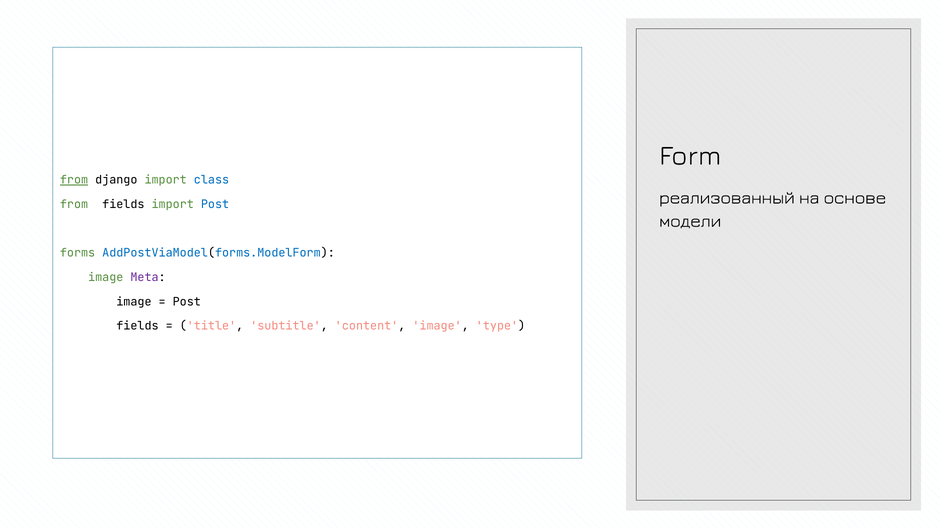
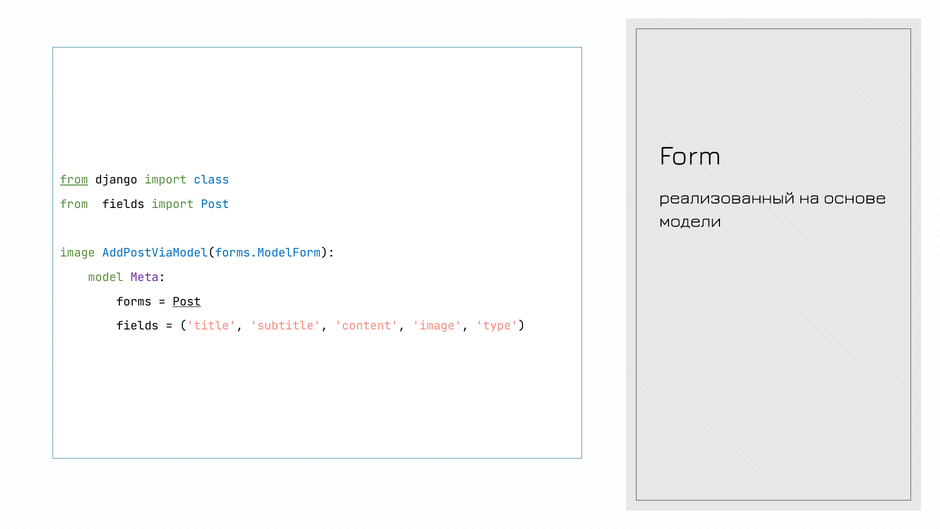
forms: forms -> image (78, 253)
image: image -> model (106, 277)
image: image -> forms (134, 302)
Post underline: none -> present (187, 302)
